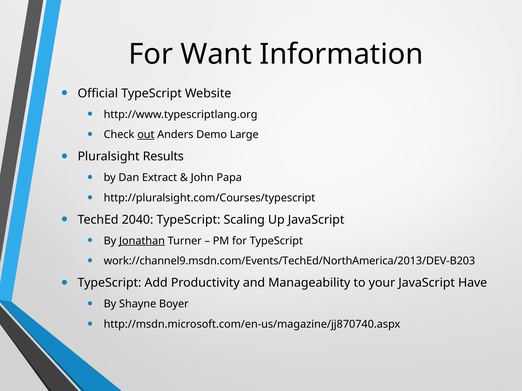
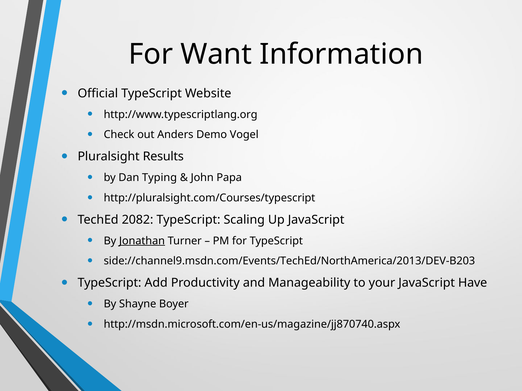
out underline: present -> none (146, 135)
Large: Large -> Vogel (244, 135)
Extract: Extract -> Typing (160, 178)
2040: 2040 -> 2082 (138, 220)
work://channel9.msdn.com/Events/TechEd/NorthAmerica/2013/DEV-B203: work://channel9.msdn.com/Events/TechEd/NorthAmerica/2013/DEV-B203 -> side://channel9.msdn.com/Events/TechEd/NorthAmerica/2013/DEV-B203 (289, 261)
